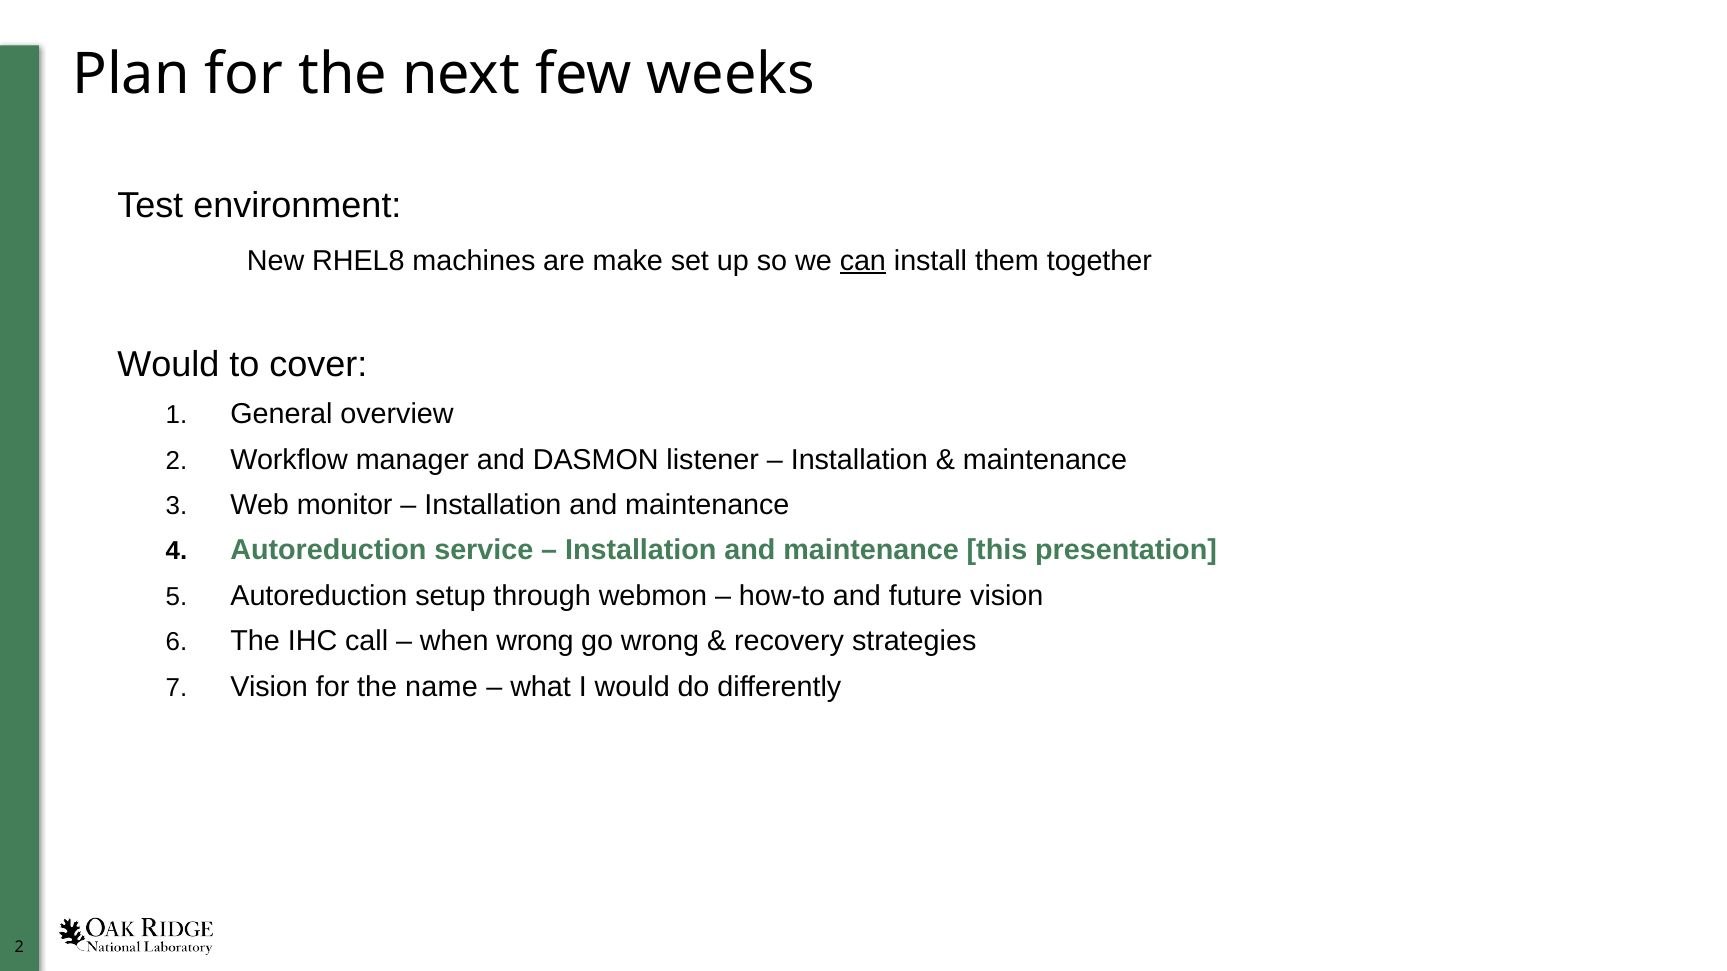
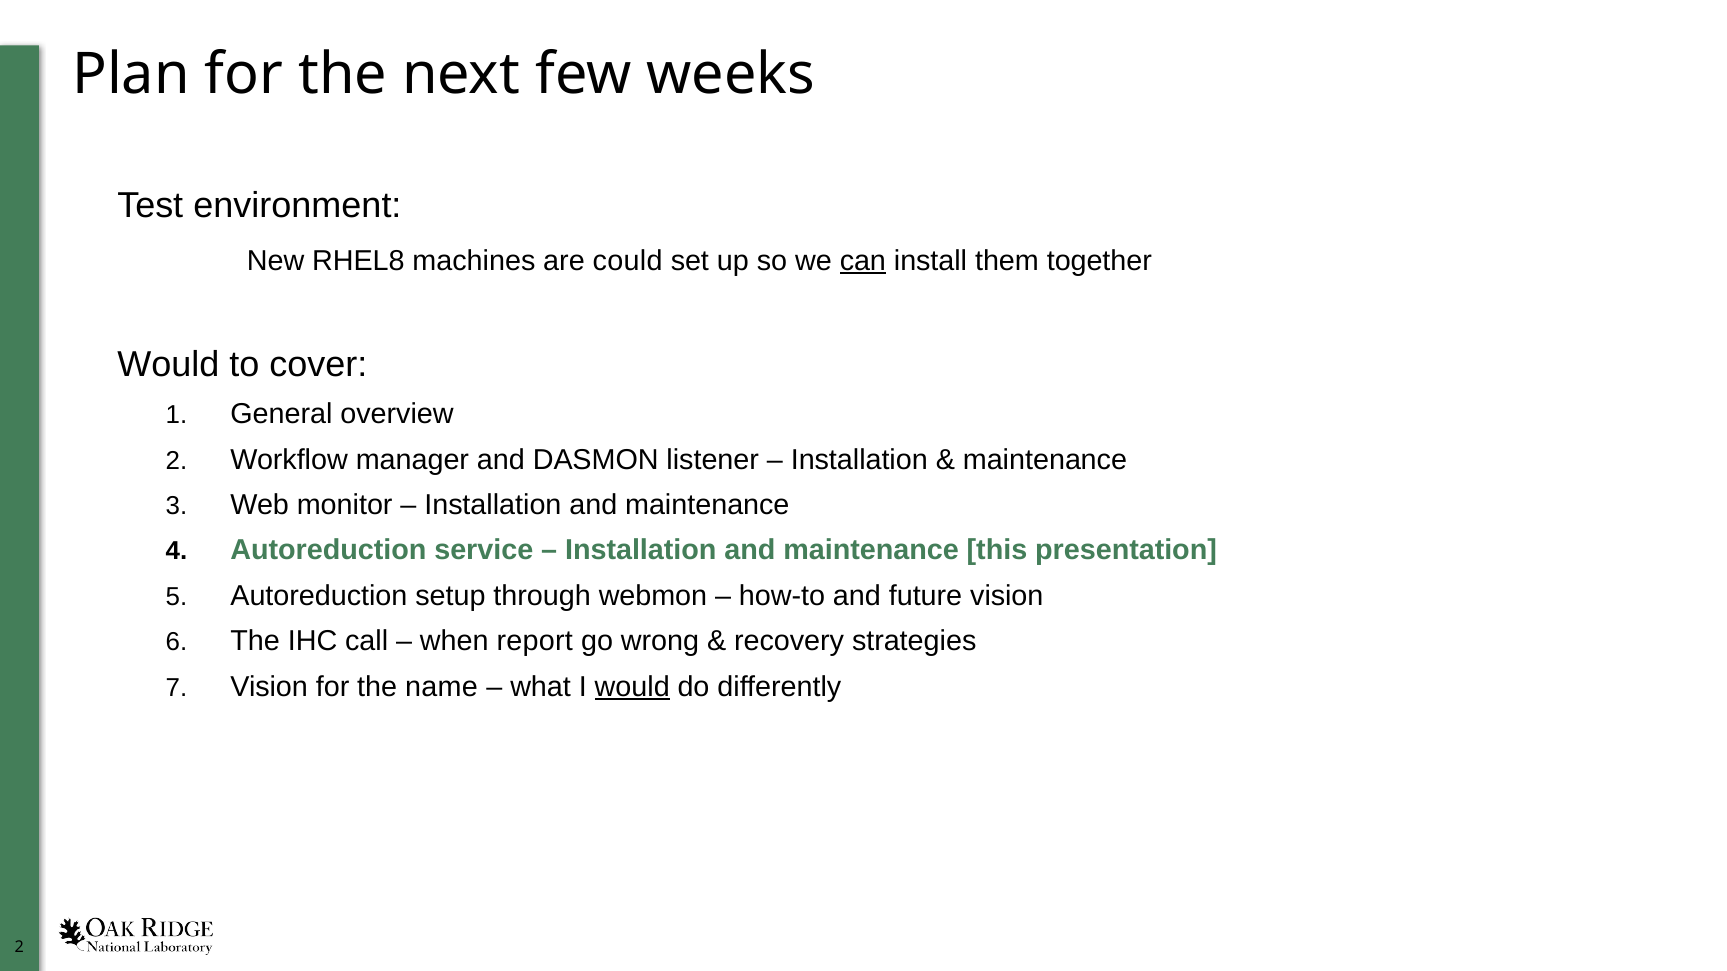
make: make -> could (628, 261)
when wrong: wrong -> report (535, 641)
would underline: none -> present (632, 687)
